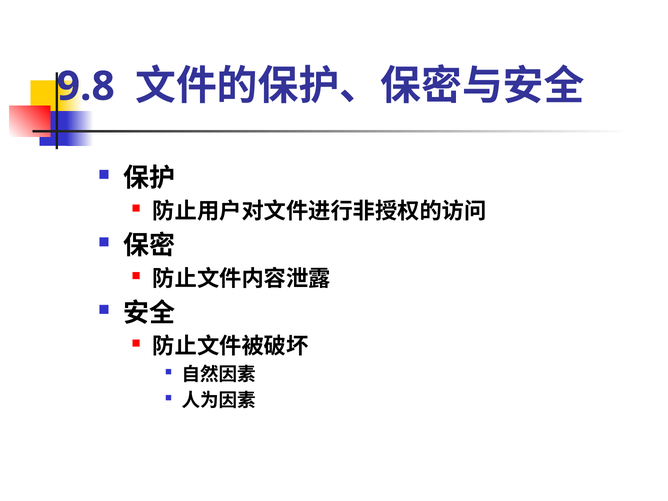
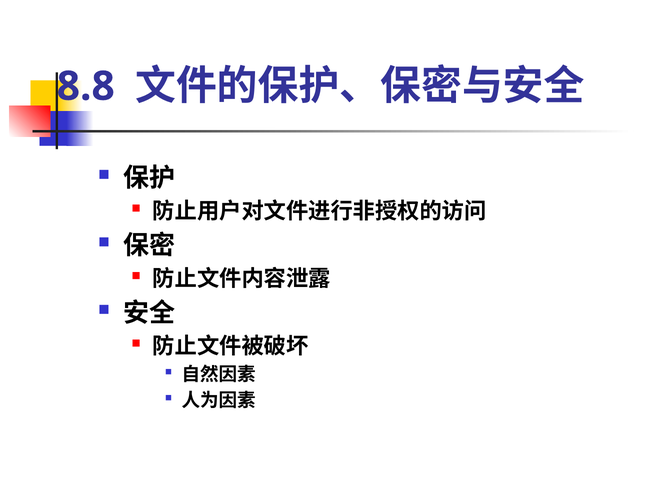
9.8: 9.8 -> 8.8 (86, 86)
